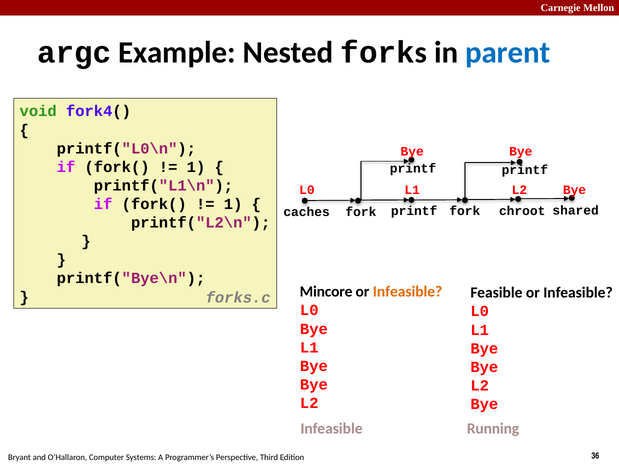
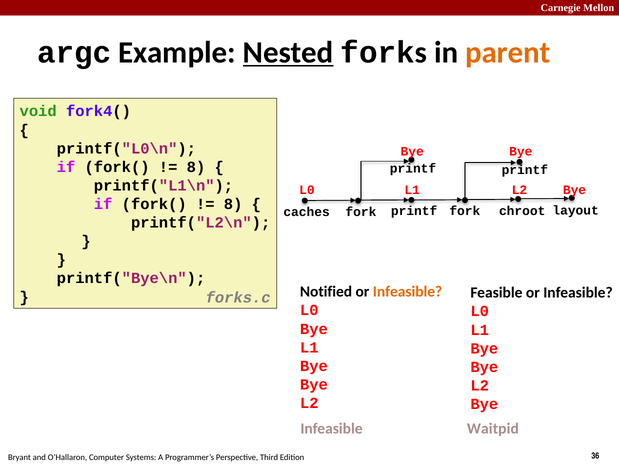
Nested underline: none -> present (288, 52)
parent colour: blue -> orange (508, 52)
1: 1 -> 8 (196, 167)
1: 1 -> 8 (233, 204)
shared: shared -> layout (576, 210)
Mincore: Mincore -> Notified (326, 292)
Running: Running -> Waitpid (493, 429)
